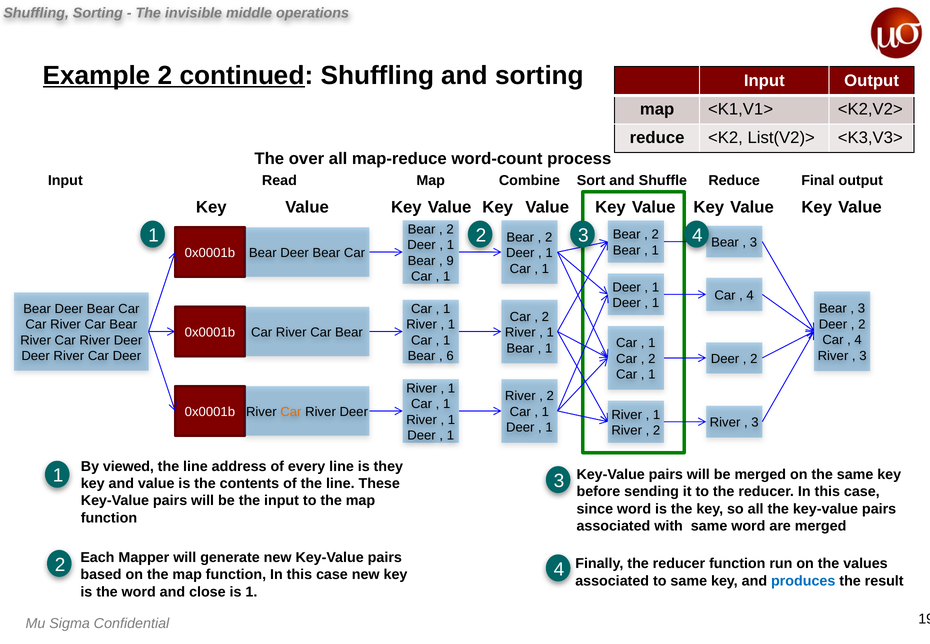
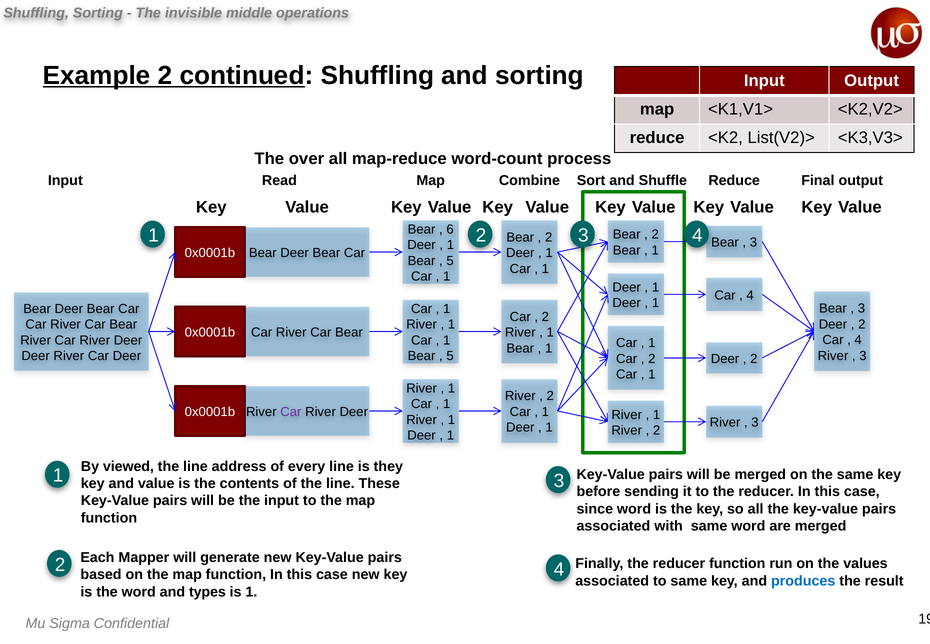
2: 2 -> 6 (450, 229)
9: 9 -> 5 (450, 261)
6: 6 -> 5 (450, 356)
Car colour: orange -> purple (291, 412)
close: close -> types (207, 592)
